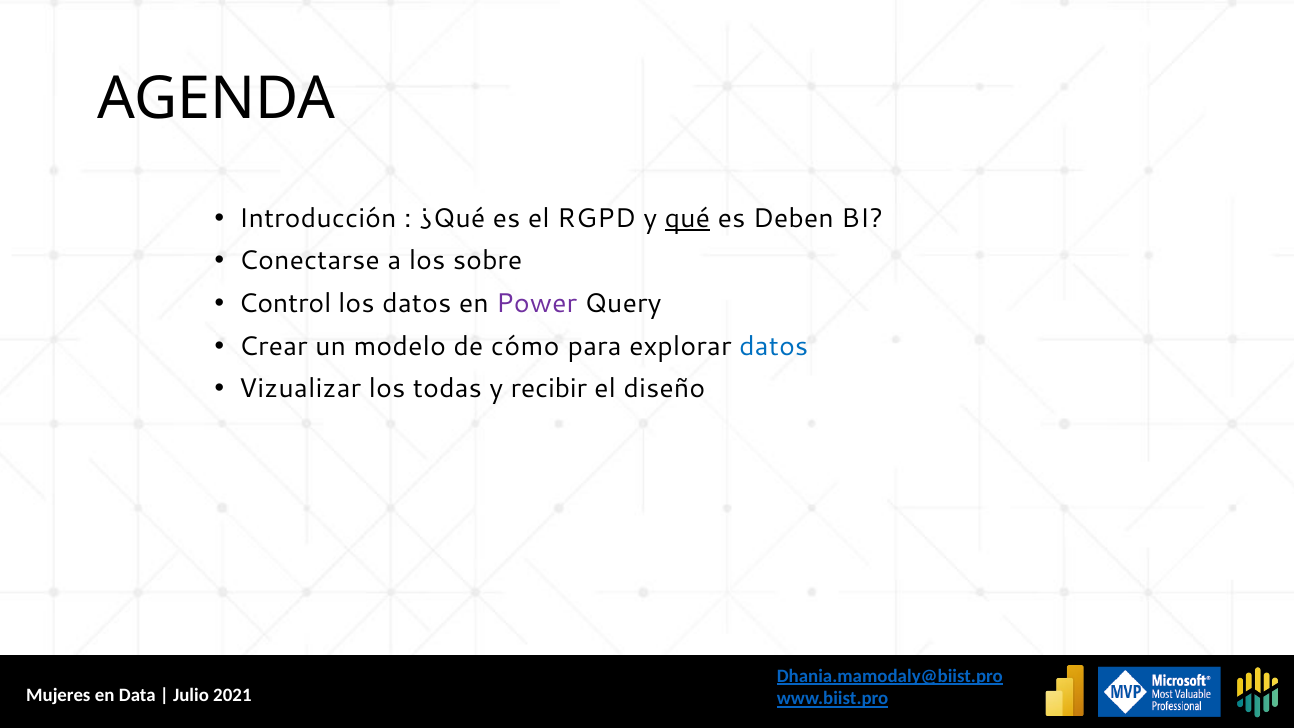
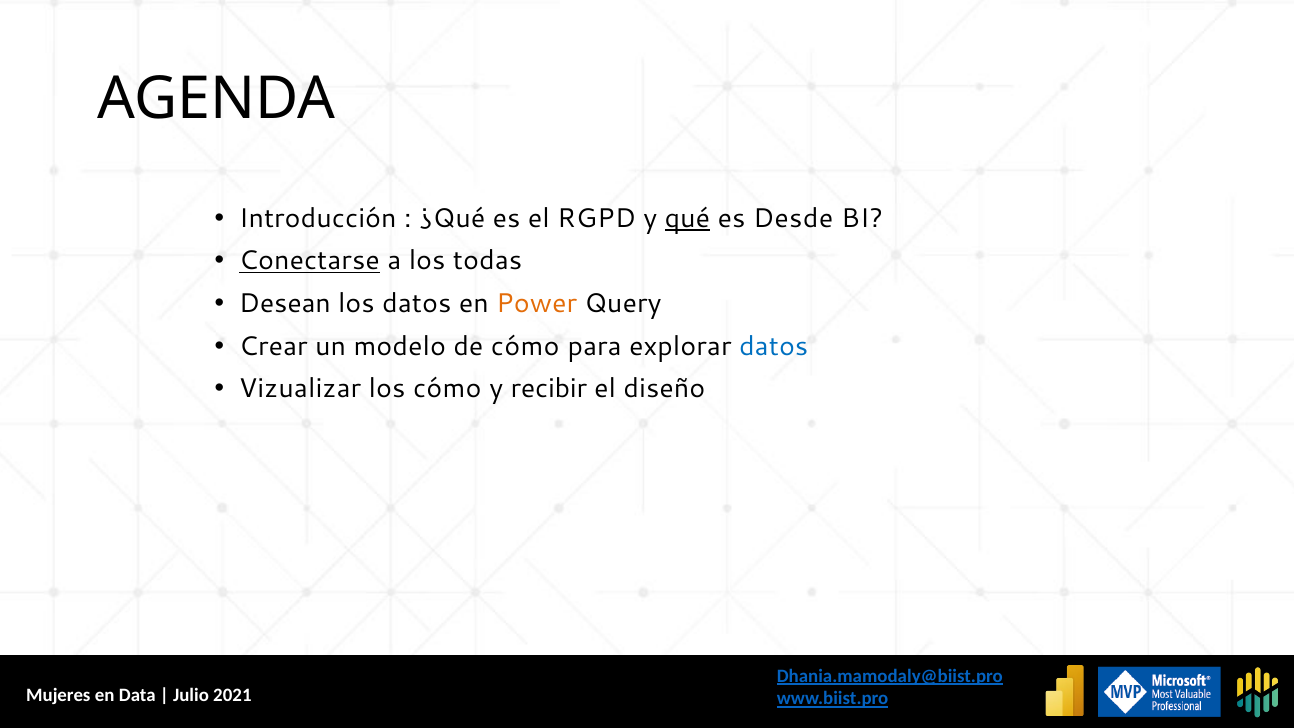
Deben: Deben -> Desde (793, 218)
Conectarse underline: none -> present (309, 261)
sobre: sobre -> todas (488, 261)
Control: Control -> Desean (285, 304)
Power colour: purple -> orange (537, 304)
los todas: todas -> cómo (447, 389)
